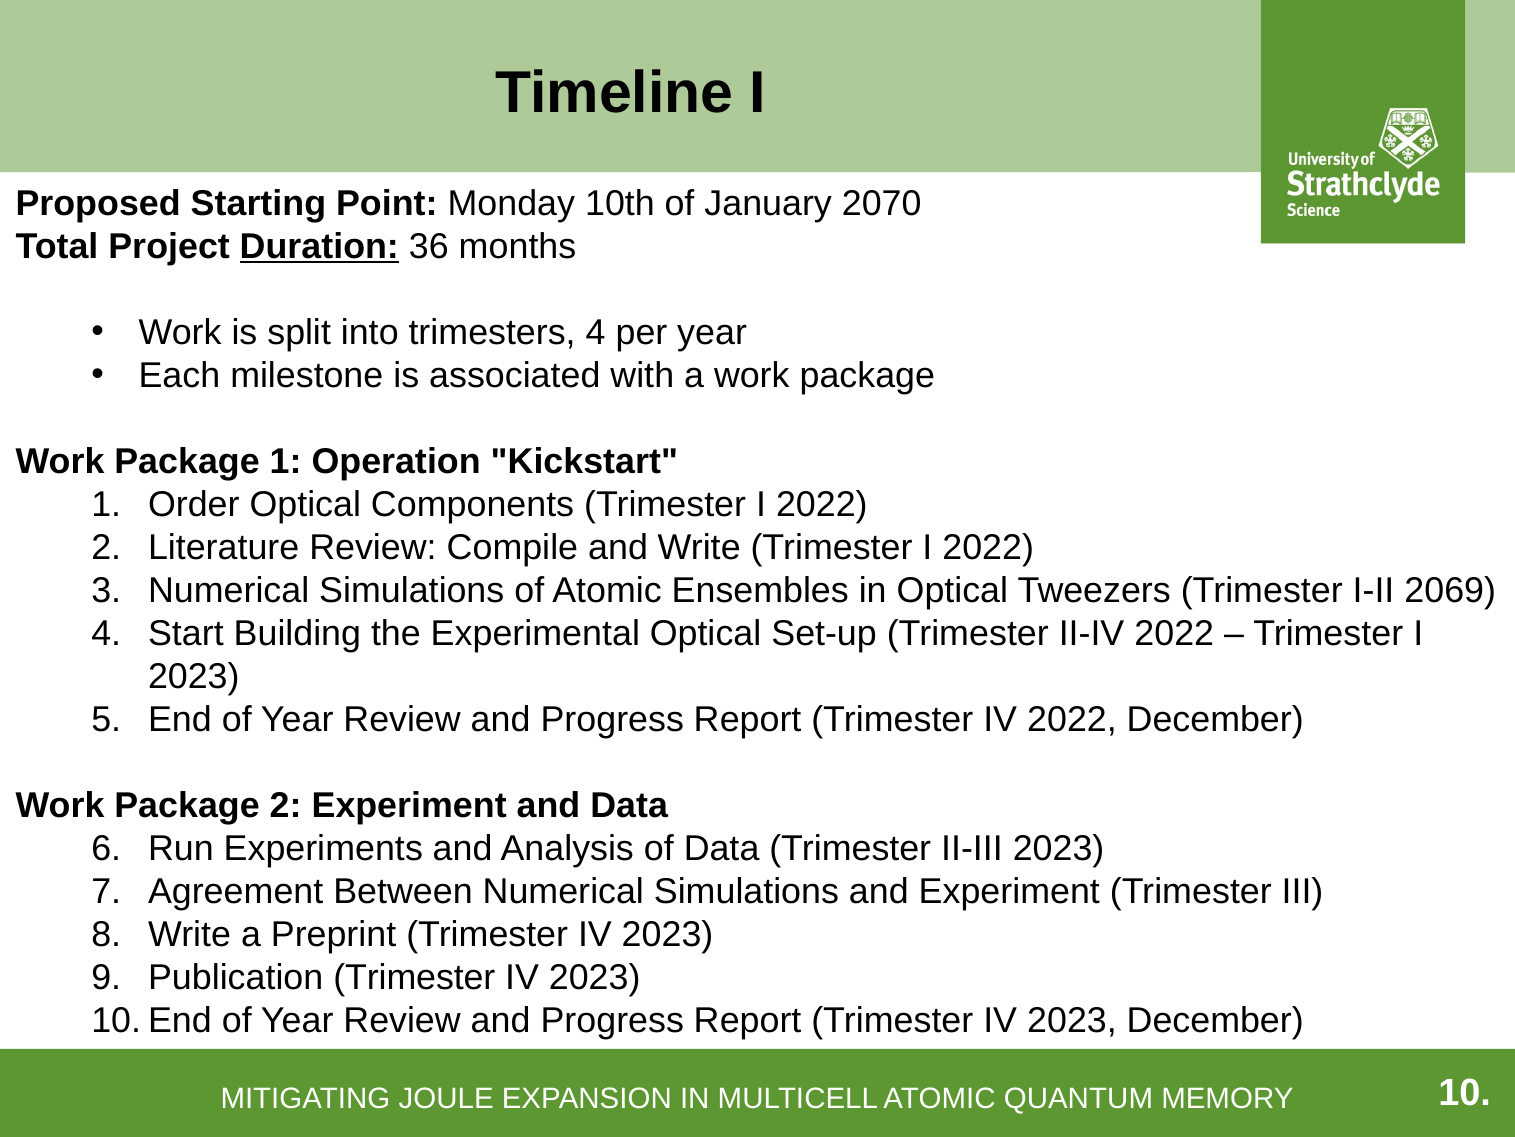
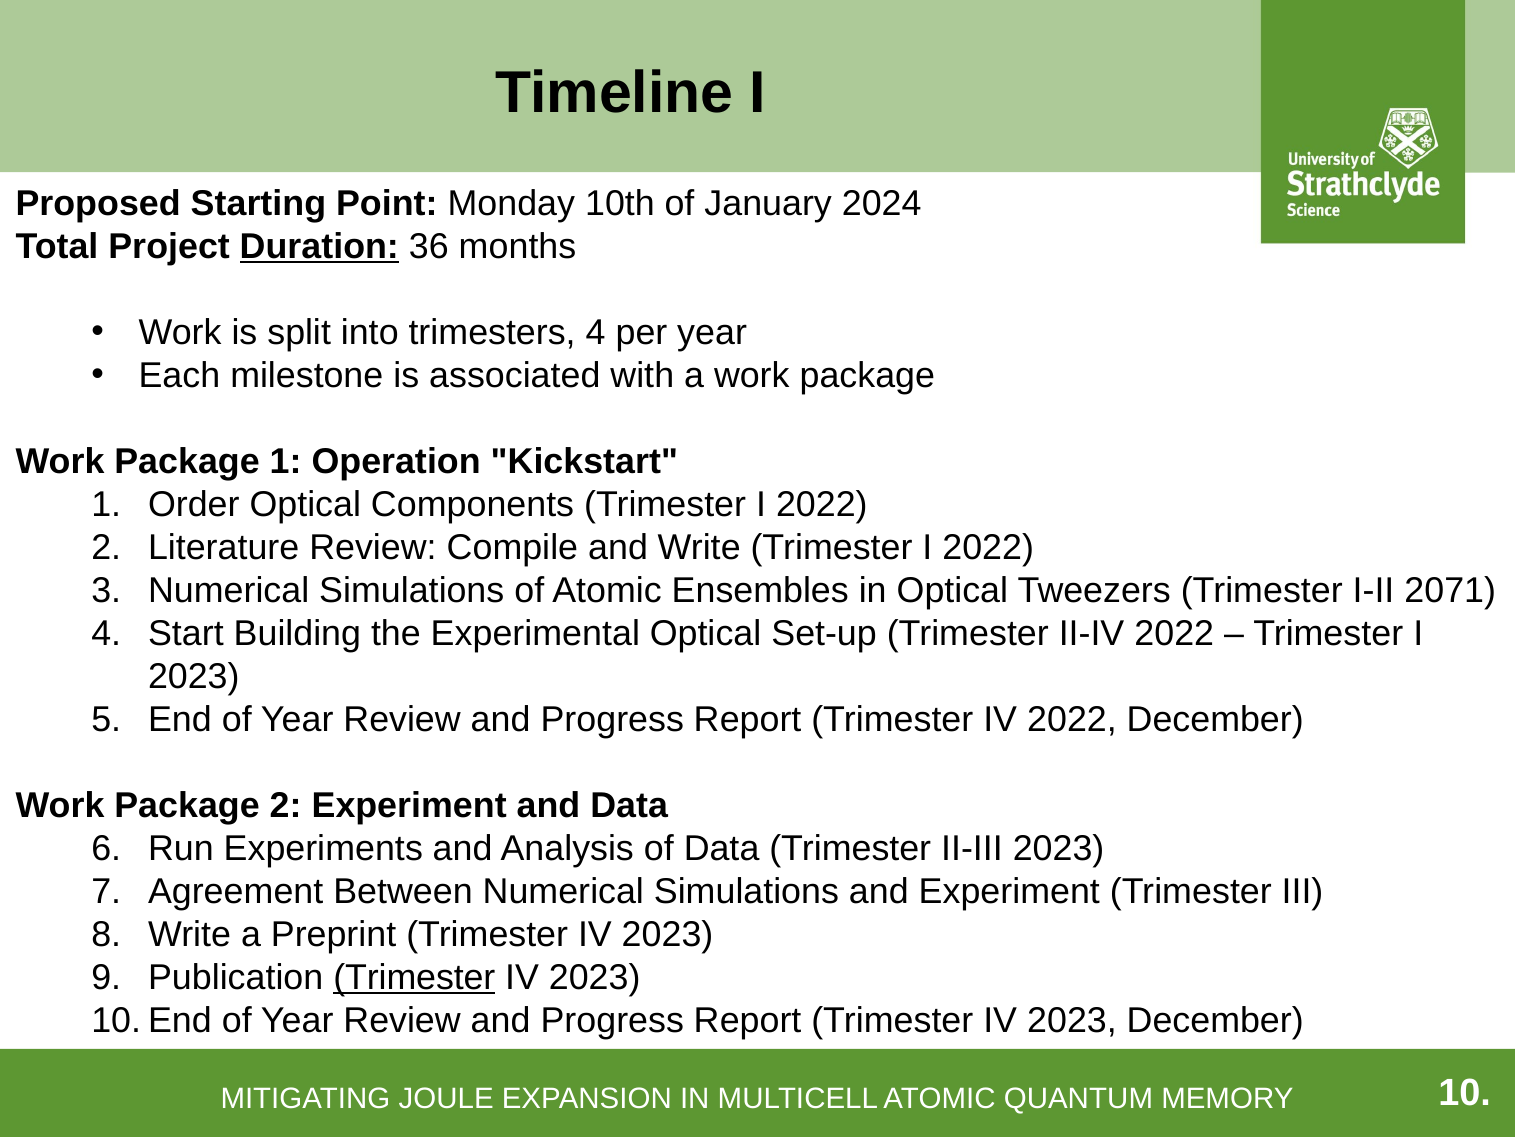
2070: 2070 -> 2024 (882, 204)
2069: 2069 -> 2071 (1450, 590)
Trimester underline: none -> present (414, 977)
